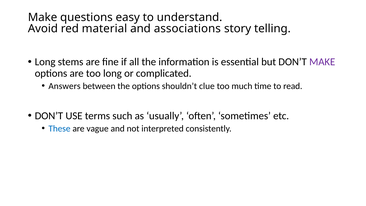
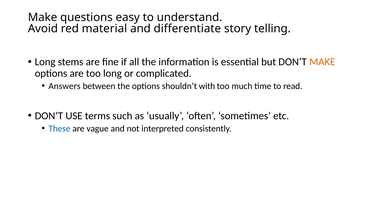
associations: associations -> differentiate (187, 29)
MAKE colour: purple -> orange (322, 62)
clue: clue -> with (207, 86)
